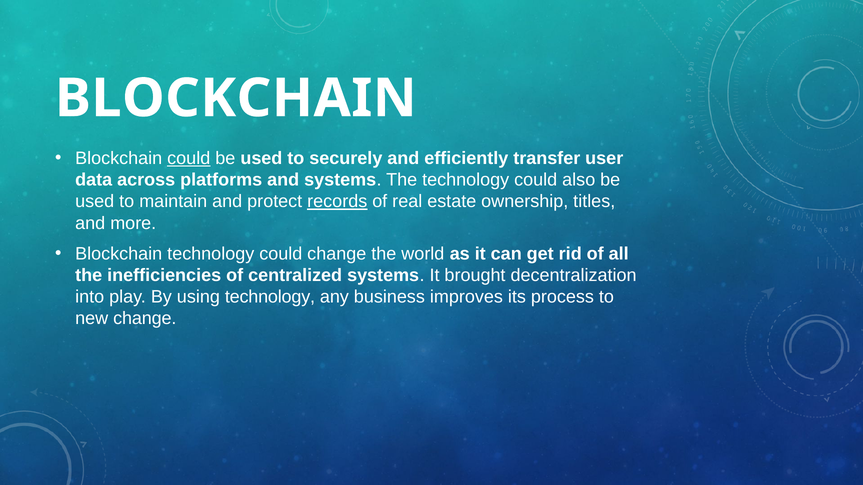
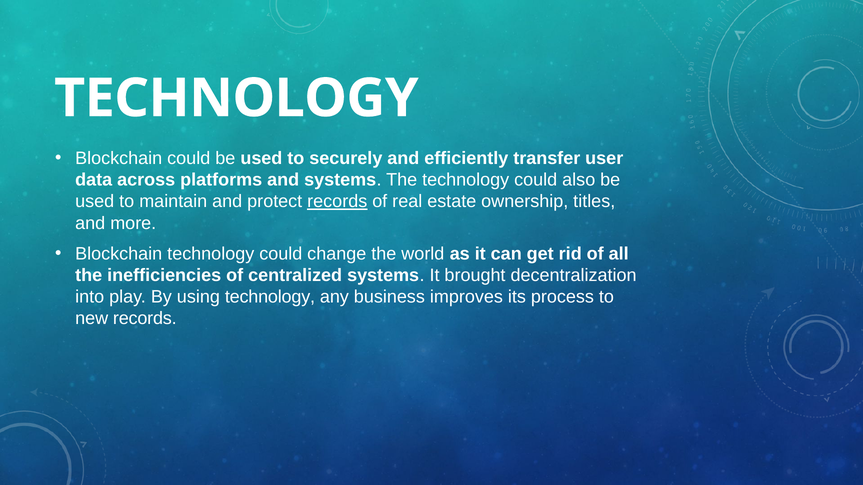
BLOCKCHAIN: BLOCKCHAIN -> TECHNOLOGY (236, 98)
could underline: present -> none (189, 158)
new change: change -> records (145, 319)
